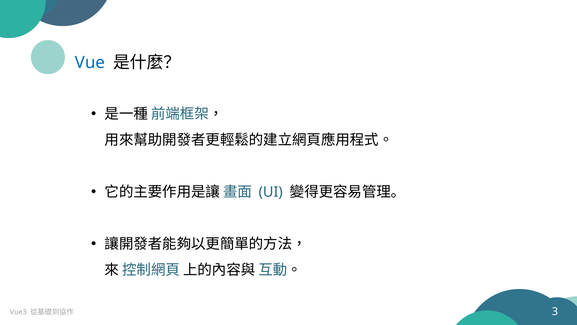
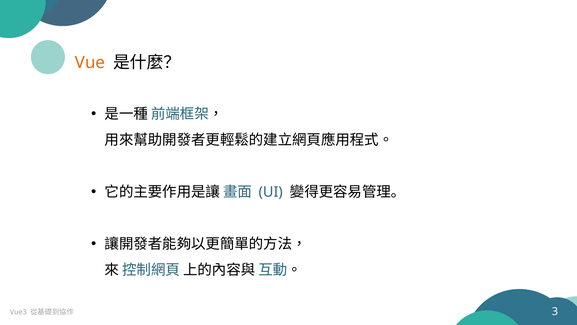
Vue colour: blue -> orange (90, 63)
